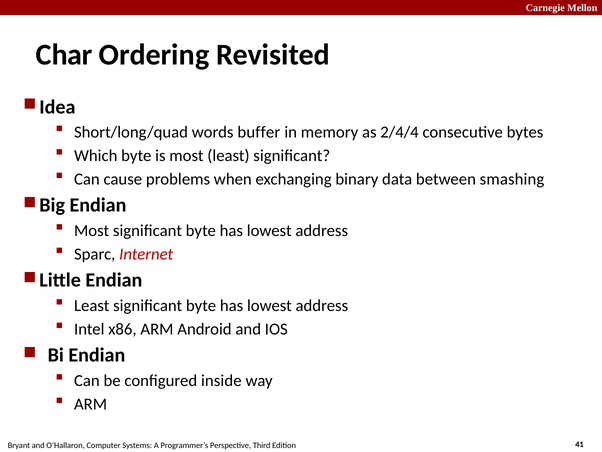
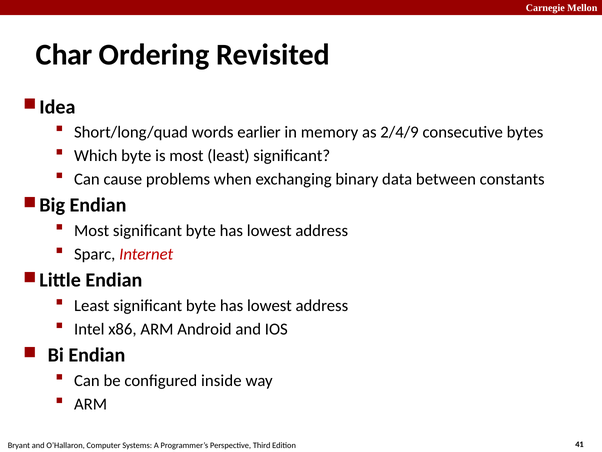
buffer: buffer -> earlier (259, 132)
2/4/4: 2/4/4 -> 2/4/9 (400, 132)
smashing: smashing -> constants (512, 179)
